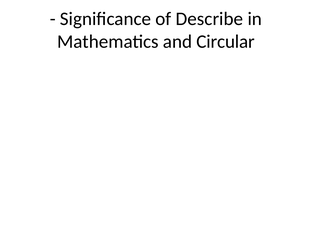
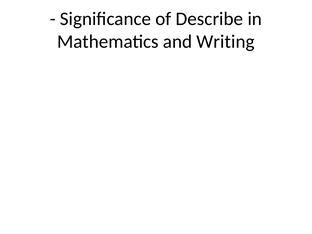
Circular: Circular -> Writing (225, 42)
